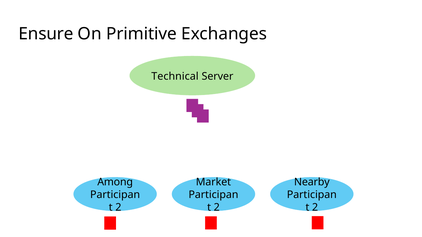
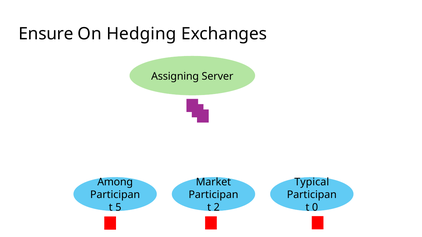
Primitive: Primitive -> Hedging (141, 34)
Technical: Technical -> Assigning (175, 76)
Nearby: Nearby -> Typical (312, 182)
2: 2 -> 5 (118, 208)
2: 2 -> 0 (315, 208)
